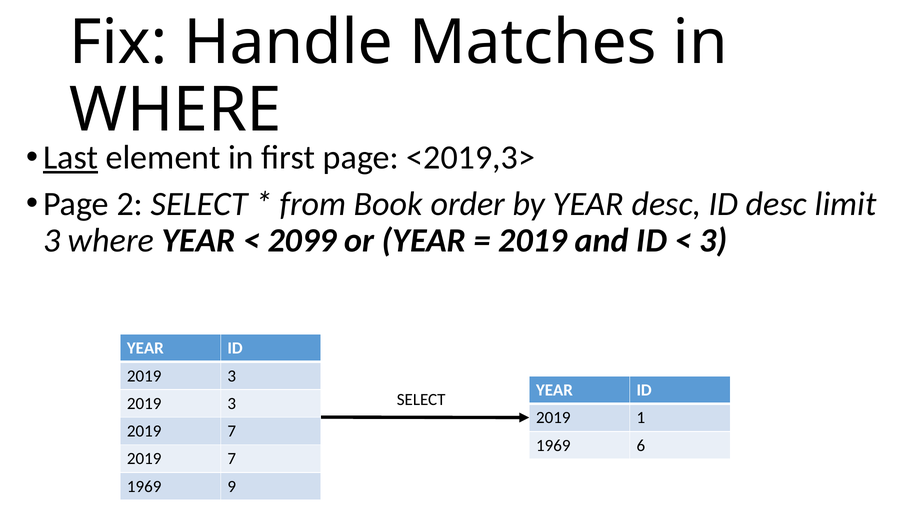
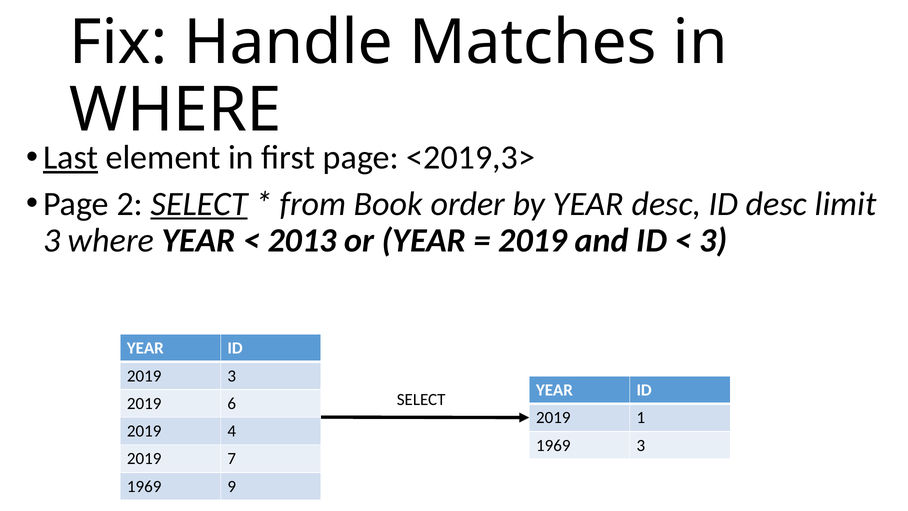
SELECT underline: none -> present (199, 204)
2099: 2099 -> 2013 (302, 241)
3: 3 -> 6 (232, 403)
7: 7 -> 4 (232, 431)
1969 6: 6 -> 3 (641, 445)
